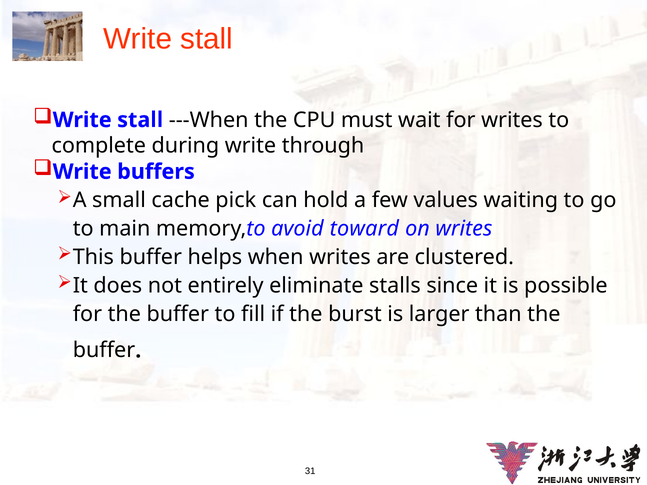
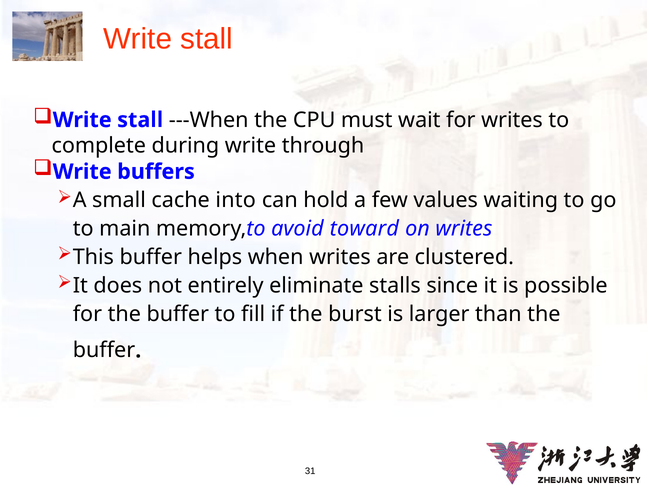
pick: pick -> into (236, 200)
